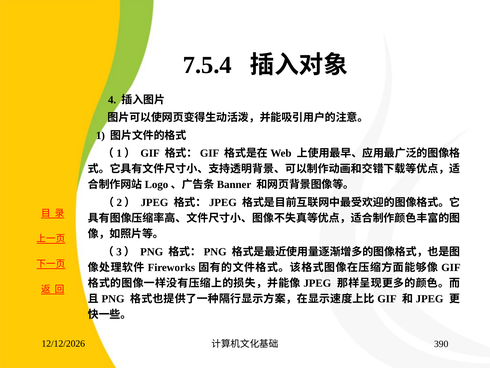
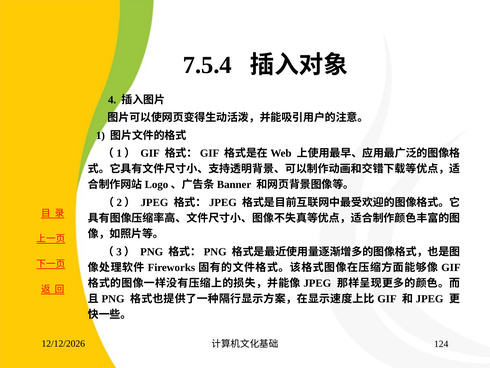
390: 390 -> 124 (441, 344)
